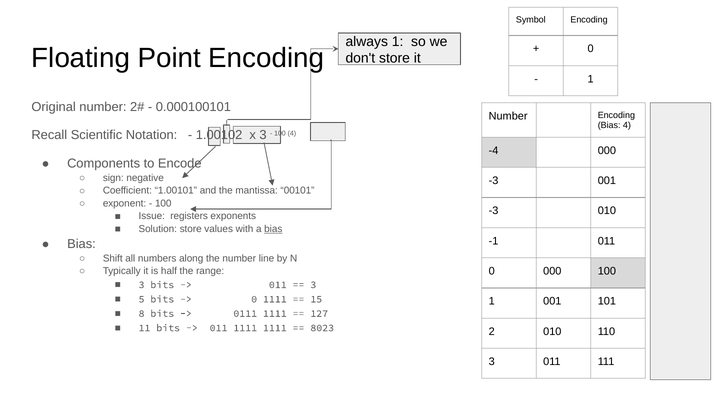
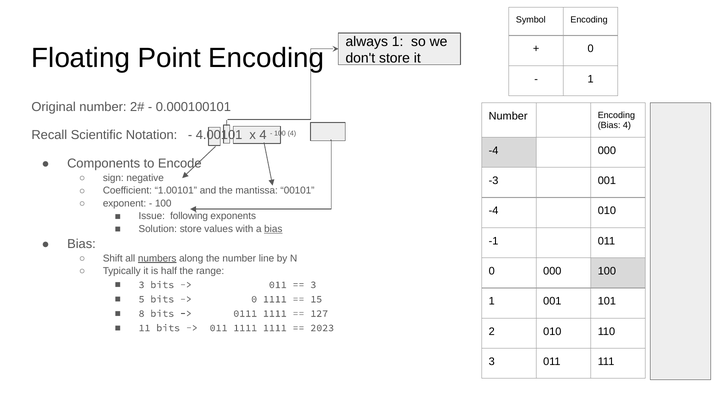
1.00102: 1.00102 -> 4.00101 (219, 135)
x 3: 3 -> 4 (263, 135)
-3: -3 -> -4 (494, 211)
registers: registers -> following (189, 216)
numbers underline: none -> present (157, 258)
8023: 8023 -> 2023 (322, 328)
